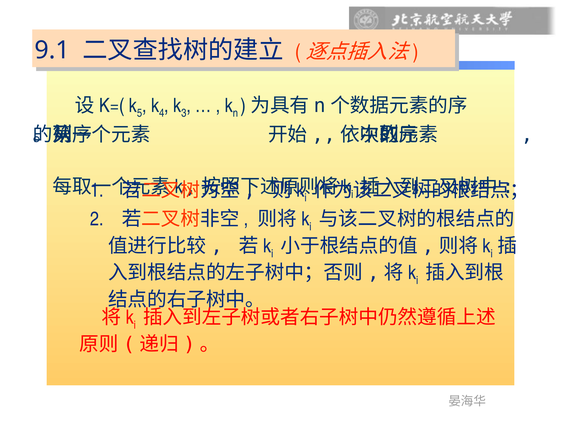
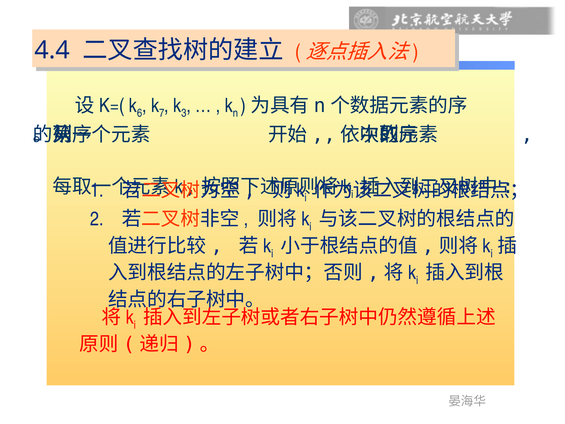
9.1: 9.1 -> 4.4 (52, 50)
5: 5 -> 6 (140, 113)
4: 4 -> 7 (162, 113)
